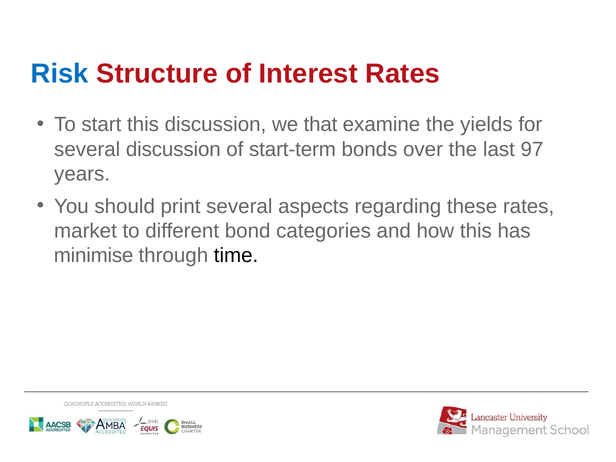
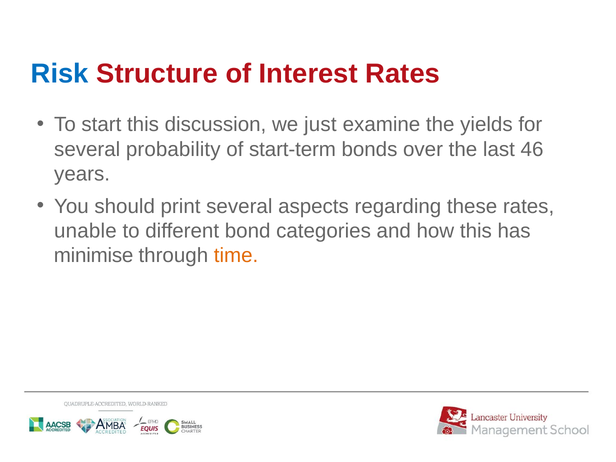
that: that -> just (320, 125)
several discussion: discussion -> probability (173, 149)
97: 97 -> 46 (532, 149)
market: market -> unable (85, 231)
time colour: black -> orange (236, 256)
